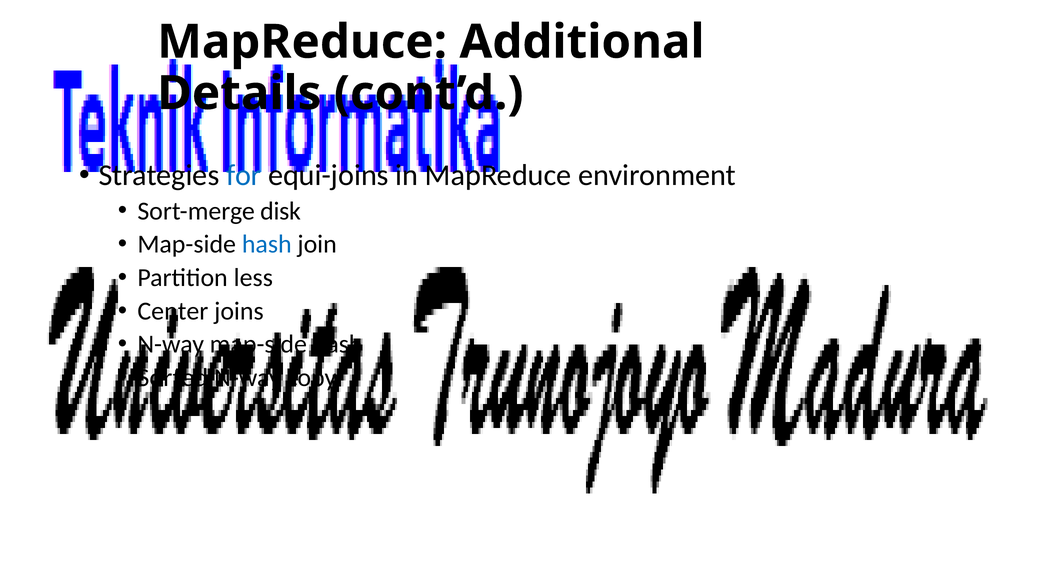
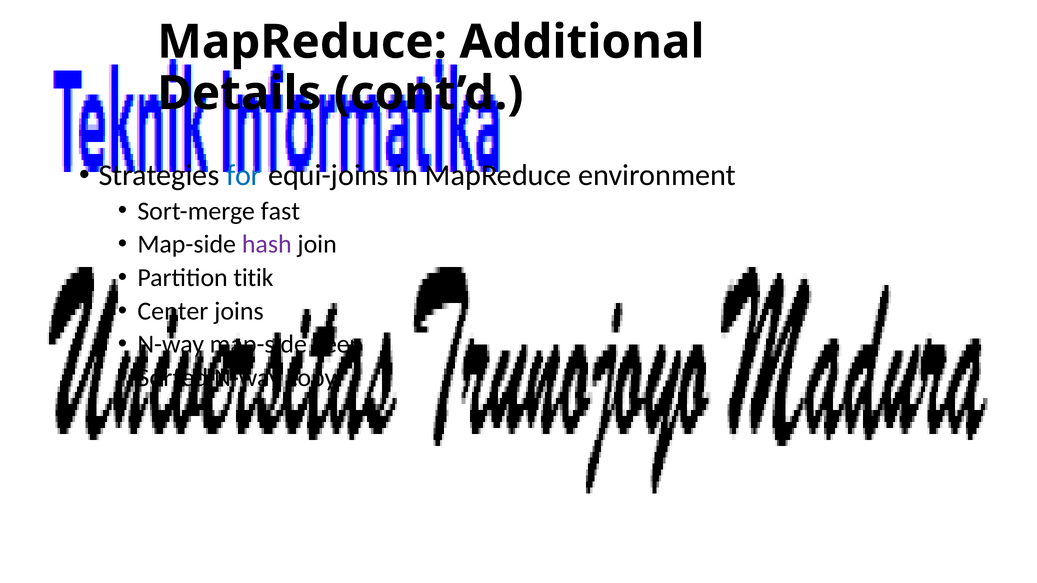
disk: disk -> fast (280, 211)
hash colour: blue -> purple (267, 244)
less: less -> titik (253, 278)
N-way map-side hash: hash -> keep (338, 345)
